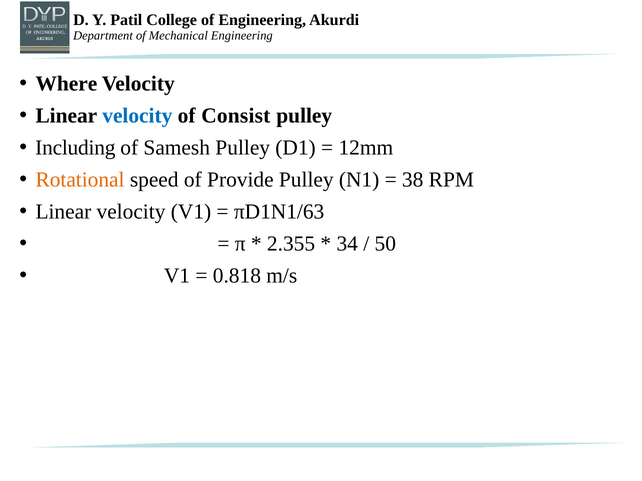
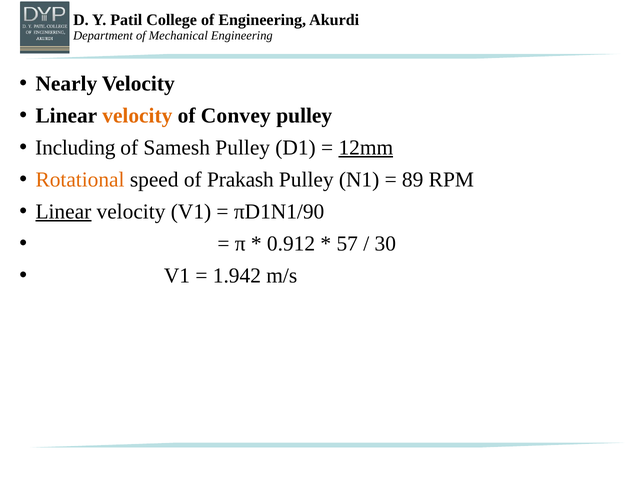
Where: Where -> Nearly (66, 84)
velocity colour: blue -> orange (137, 116)
Consist: Consist -> Convey (236, 116)
12mm underline: none -> present (366, 148)
Provide: Provide -> Prakash (240, 180)
38: 38 -> 89 (413, 180)
Linear underline: none -> present (63, 212)
πD1N1/63: πD1N1/63 -> πD1N1/90 (279, 212)
2.355: 2.355 -> 0.912 (291, 244)
34: 34 -> 57 (347, 244)
50: 50 -> 30 (385, 244)
0.818: 0.818 -> 1.942 (237, 276)
